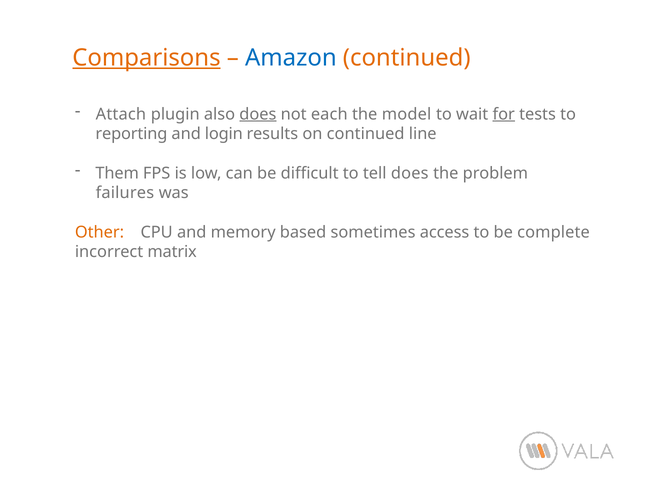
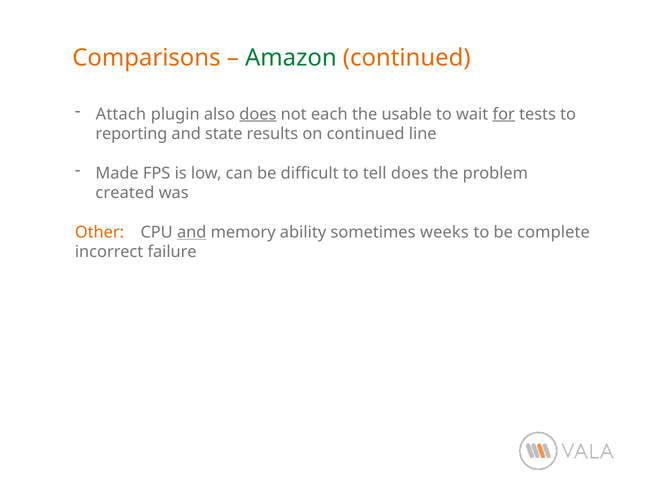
Comparisons underline: present -> none (146, 58)
Amazon colour: blue -> green (291, 58)
model: model -> usable (407, 114)
login: login -> state (224, 134)
Them: Them -> Made (117, 173)
failures: failures -> created (125, 193)
and underline: none -> present (192, 232)
based: based -> ability (303, 232)
access: access -> weeks (444, 232)
matrix: matrix -> failure (172, 252)
